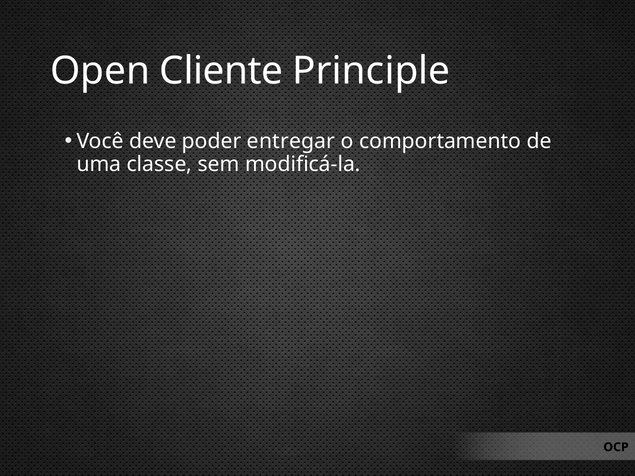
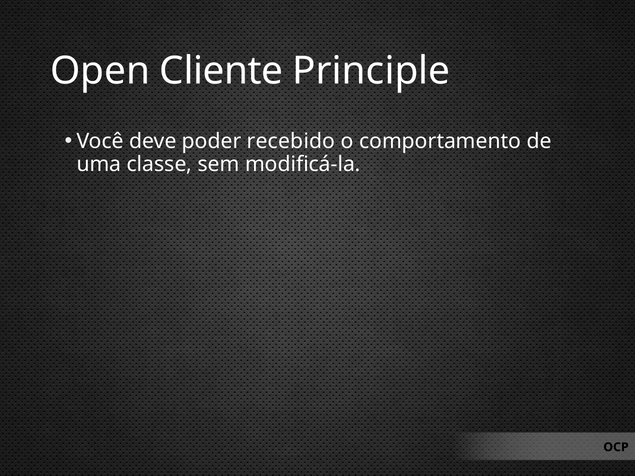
entregar: entregar -> recebido (291, 141)
